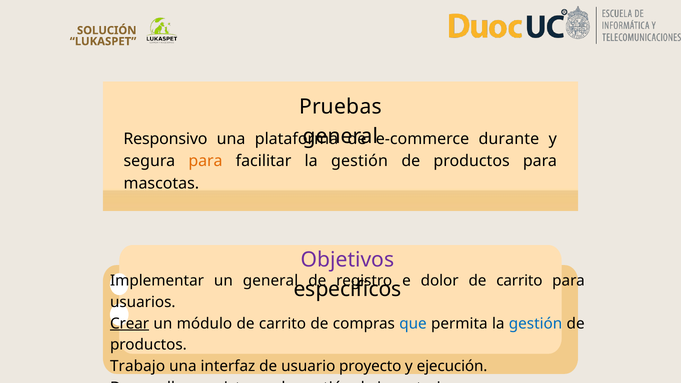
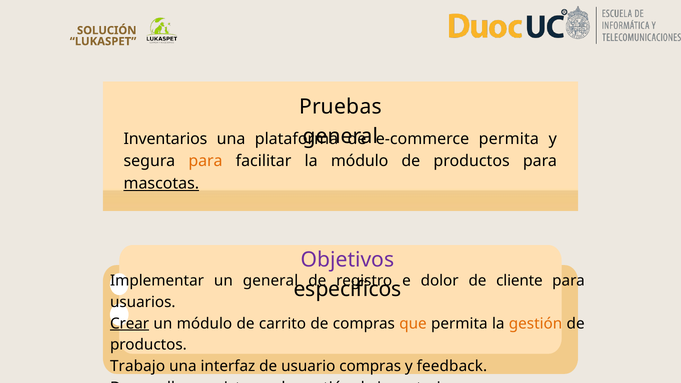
Responsivo: Responsivo -> Inventarios (165, 139)
e-commerce durante: durante -> permita (509, 139)
facilitar la gestión: gestión -> módulo (360, 161)
mascotas underline: none -> present (161, 184)
carrito: carrito -> cliente (519, 281)
que colour: blue -> orange (413, 324)
gestión colour: blue -> orange (536, 324)
usuario proyecto: proyecto -> compras (370, 366)
ejecución: ejecución -> feedback (452, 366)
